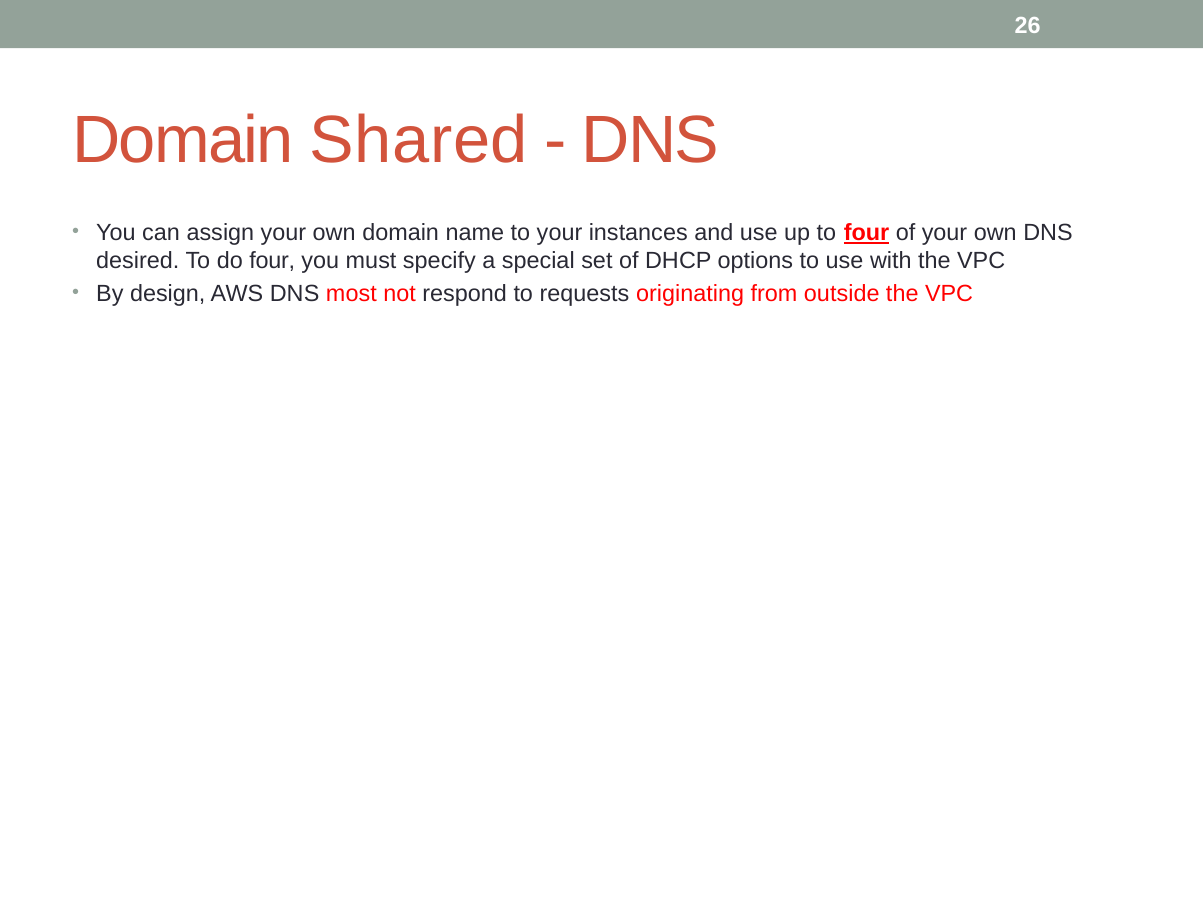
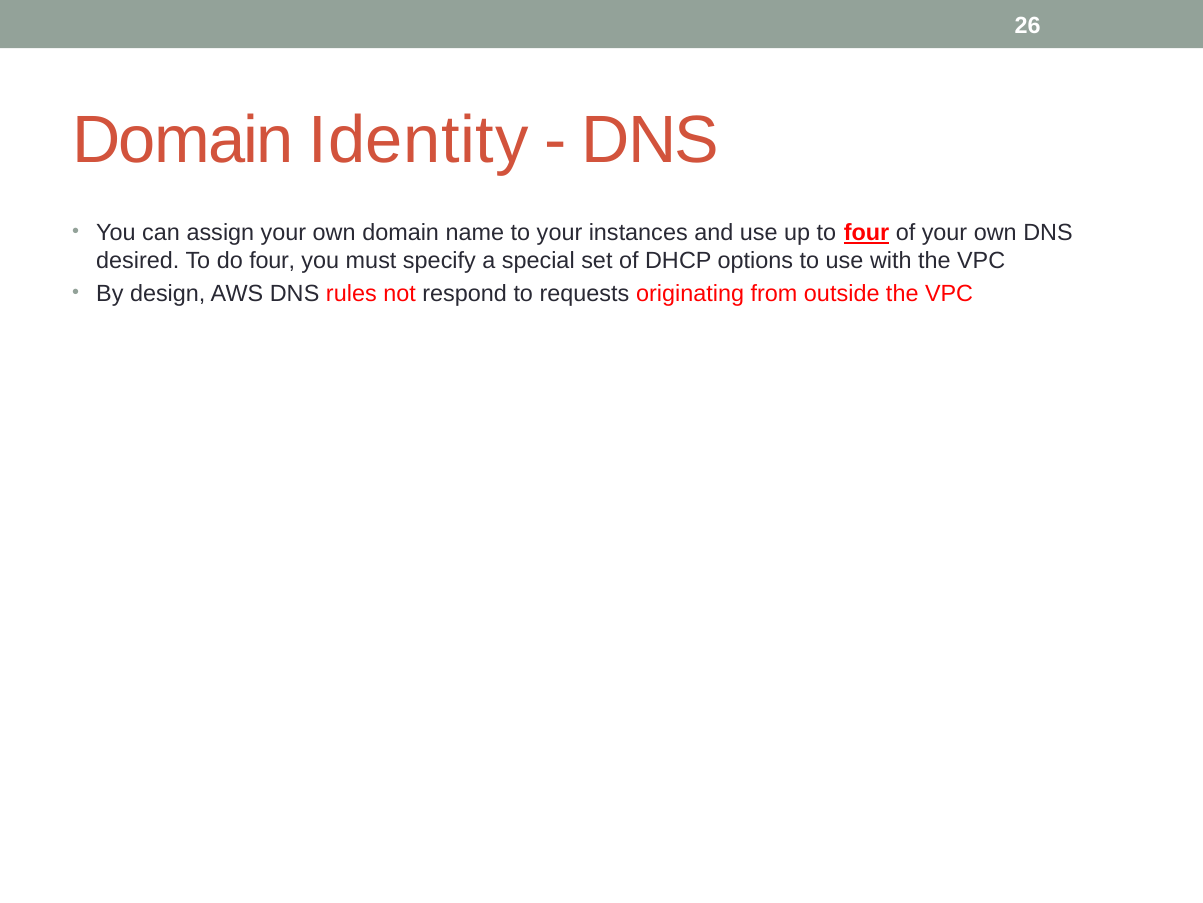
Shared: Shared -> Identity (419, 140)
most: most -> rules (351, 293)
